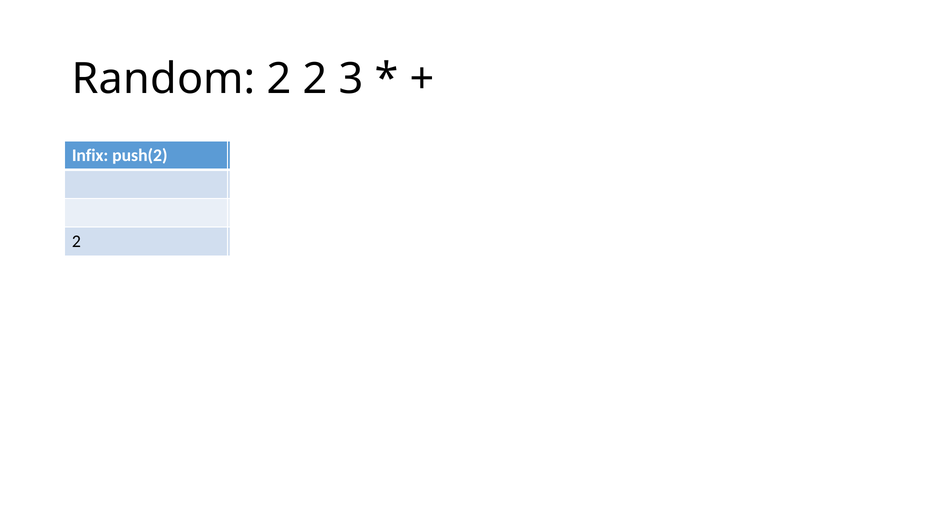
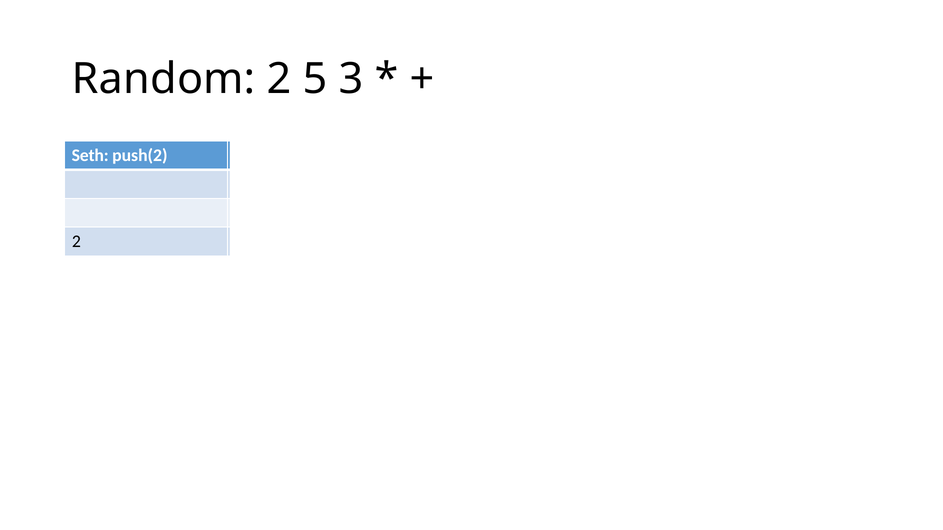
2: 2 -> 5 (315, 79)
Infix: Infix -> Seth (90, 156)
